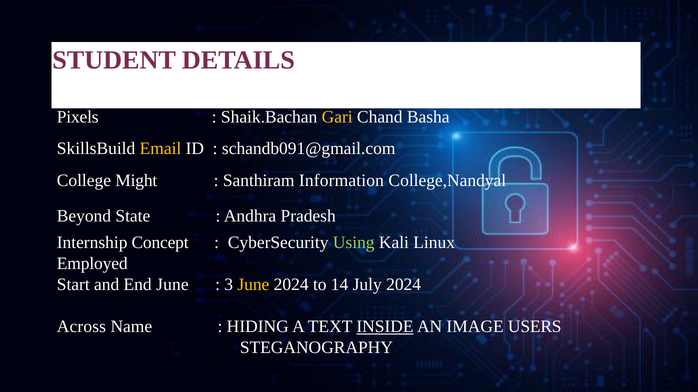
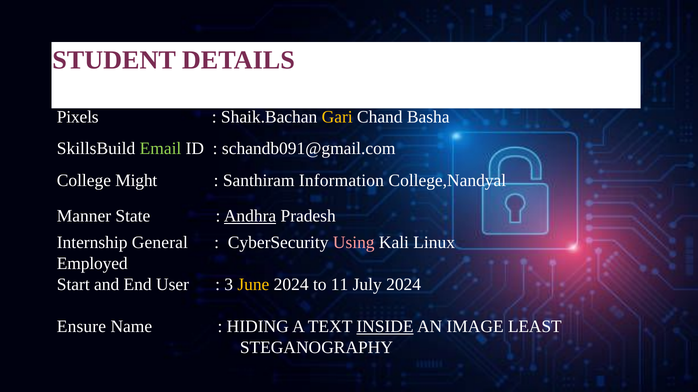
Email colour: yellow -> light green (160, 149)
Beyond: Beyond -> Manner (84, 216)
Andhra underline: none -> present (250, 216)
Concept: Concept -> General (160, 243)
Using colour: light green -> pink (354, 243)
End June: June -> User (173, 285)
14: 14 -> 11 (340, 285)
Across: Across -> Ensure (81, 327)
USERS: USERS -> LEAST (535, 327)
